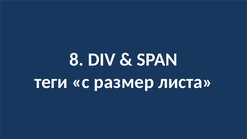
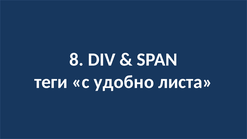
размер: размер -> удобно (124, 82)
